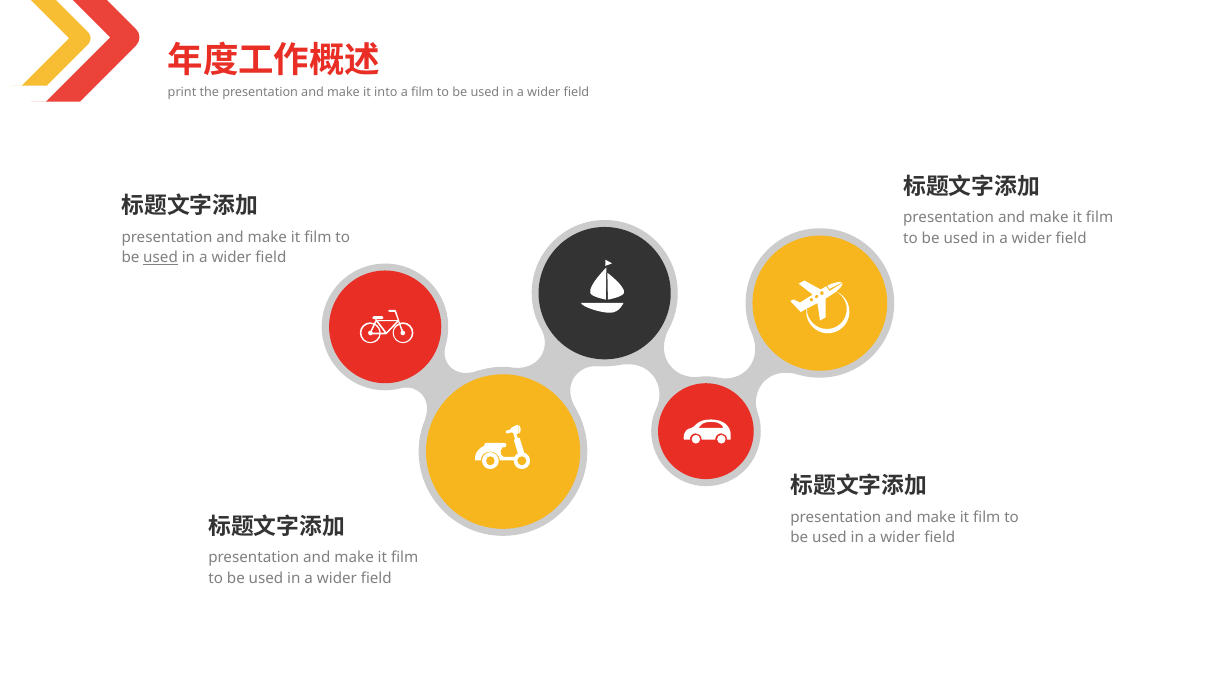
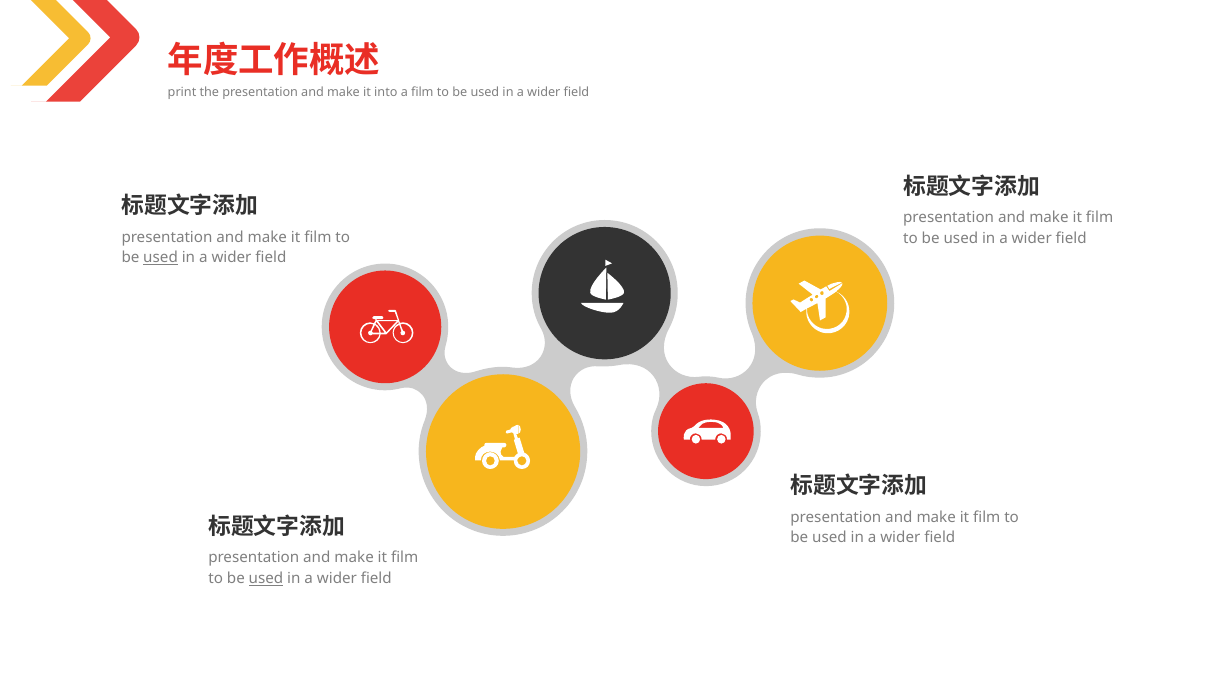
used underline: none -> present (266, 579)
